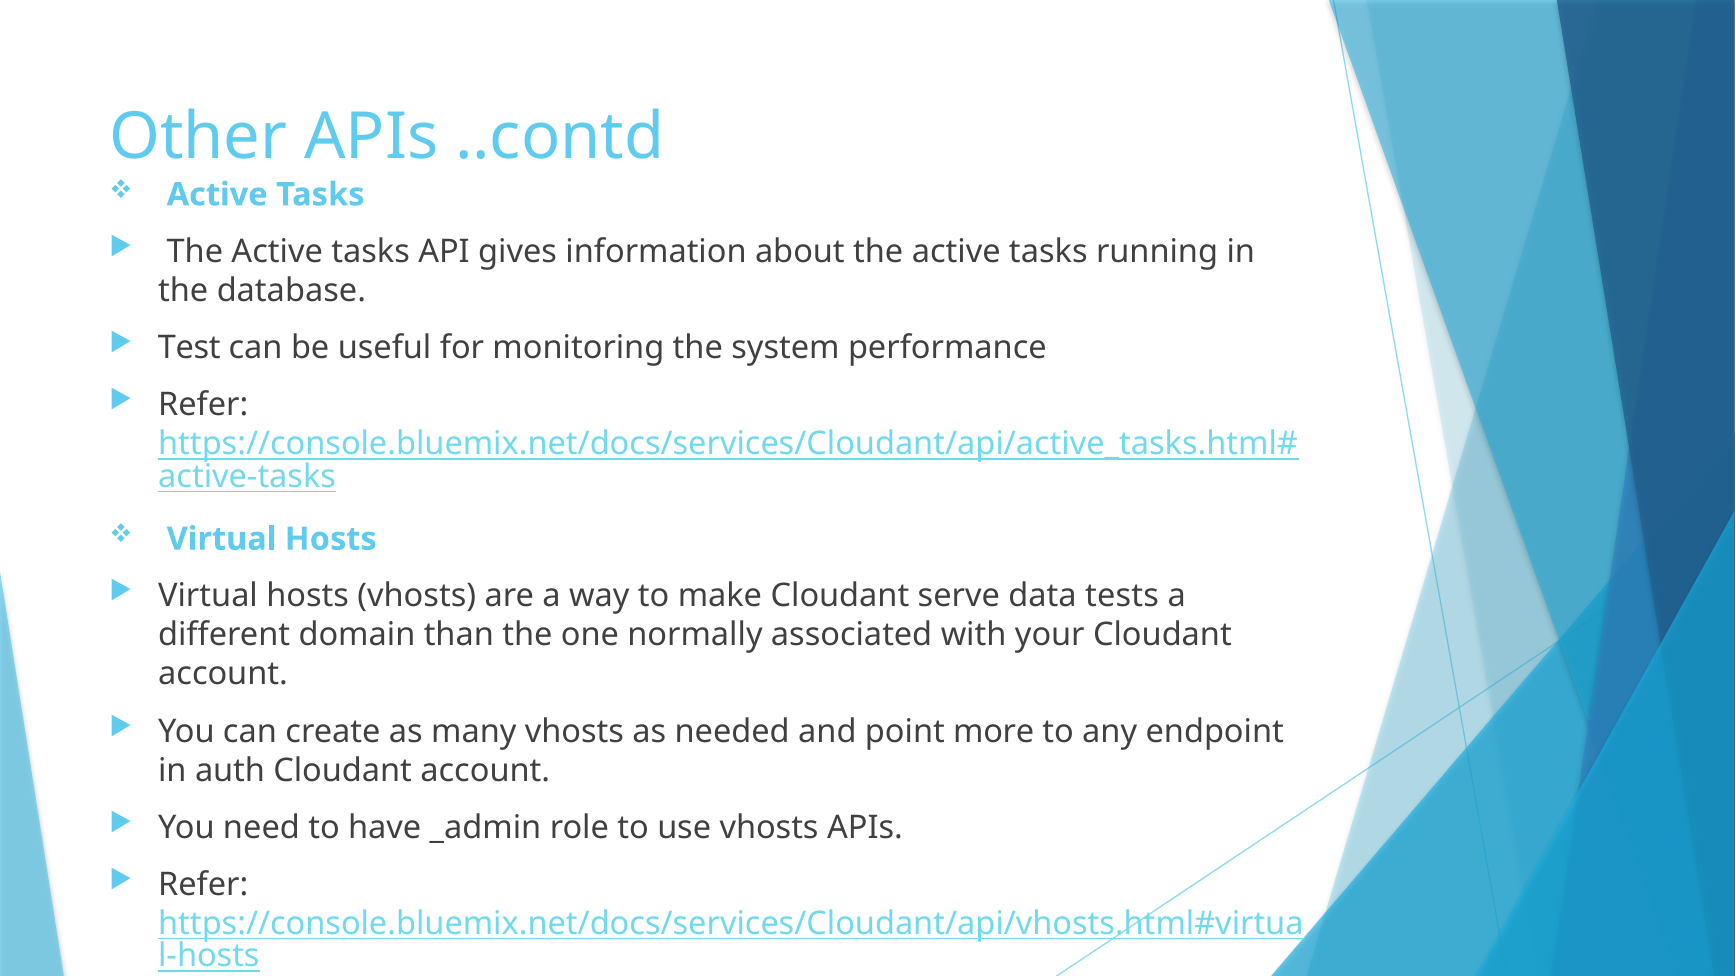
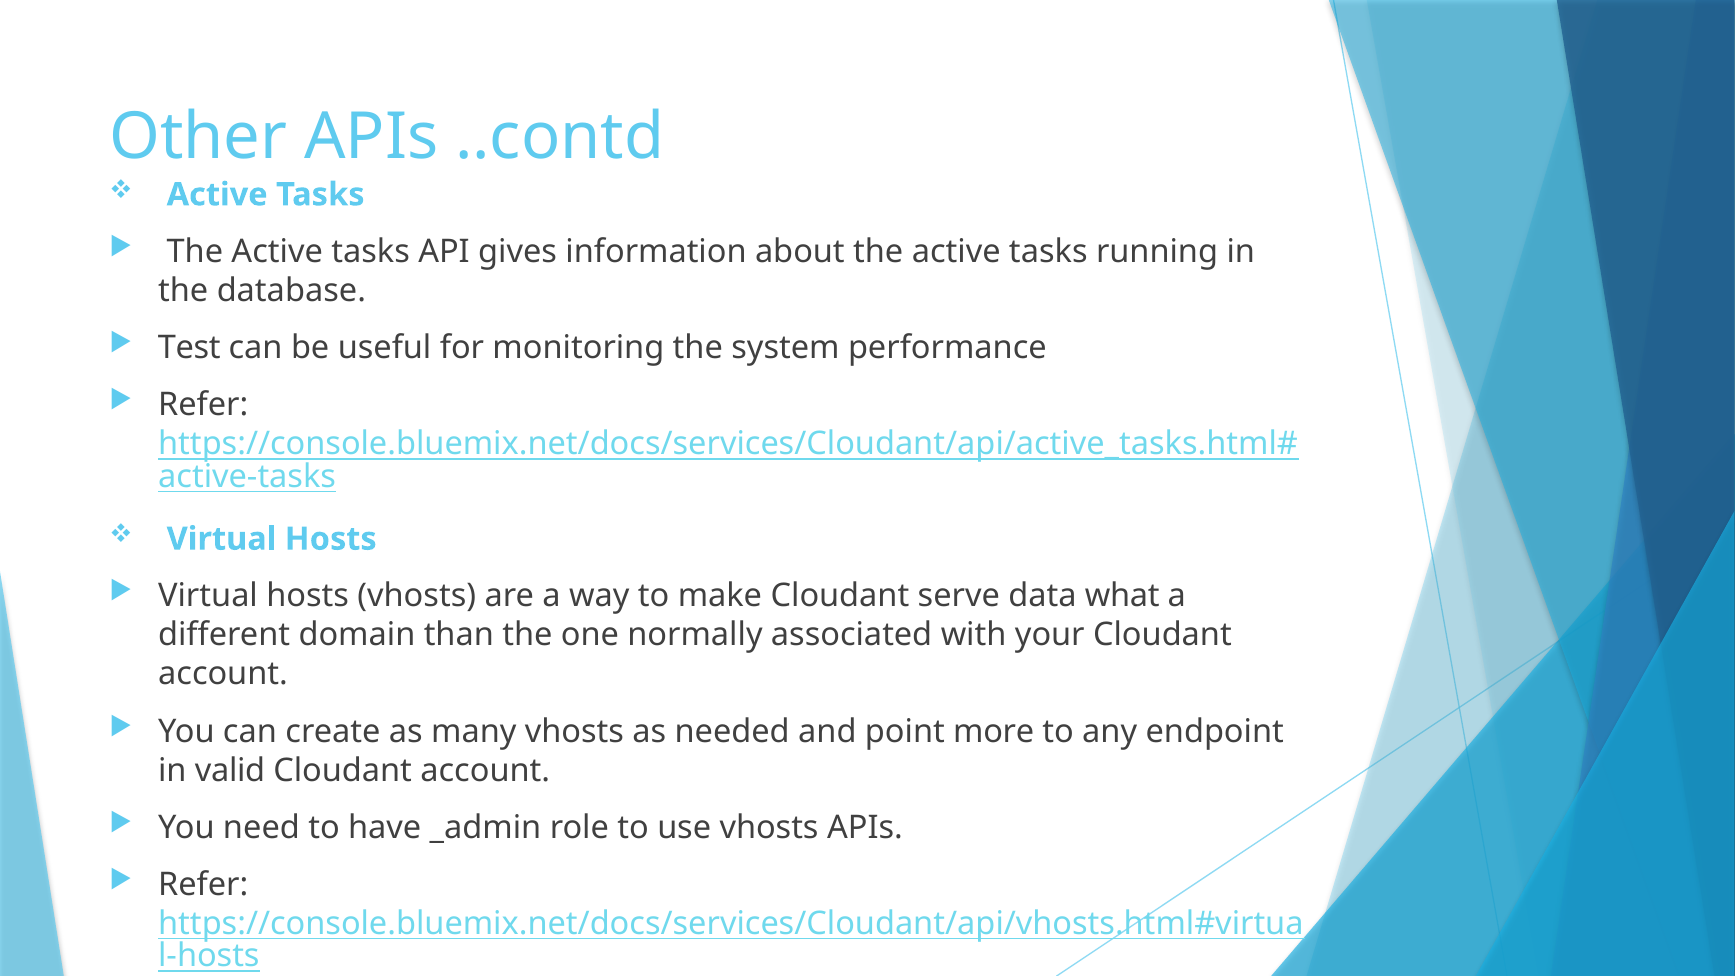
tests: tests -> what (1122, 596)
auth: auth -> valid (230, 770)
